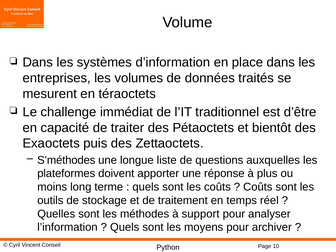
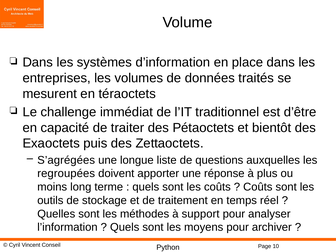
S’méthodes: S’méthodes -> S’agrégées (66, 160)
plateformes: plateformes -> regroupées (66, 174)
